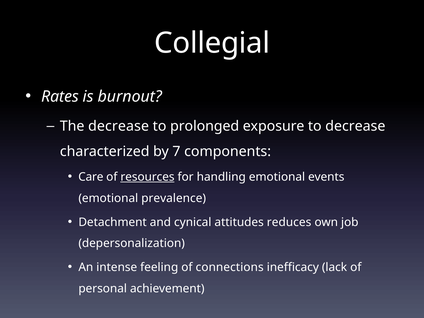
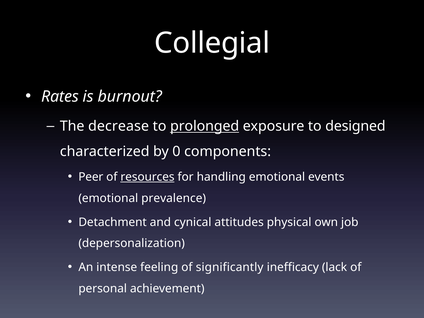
prolonged underline: none -> present (205, 126)
to decrease: decrease -> designed (355, 126)
7: 7 -> 0 (176, 152)
Care: Care -> Peer (91, 177)
reduces: reduces -> physical (289, 222)
connections: connections -> significantly (230, 267)
